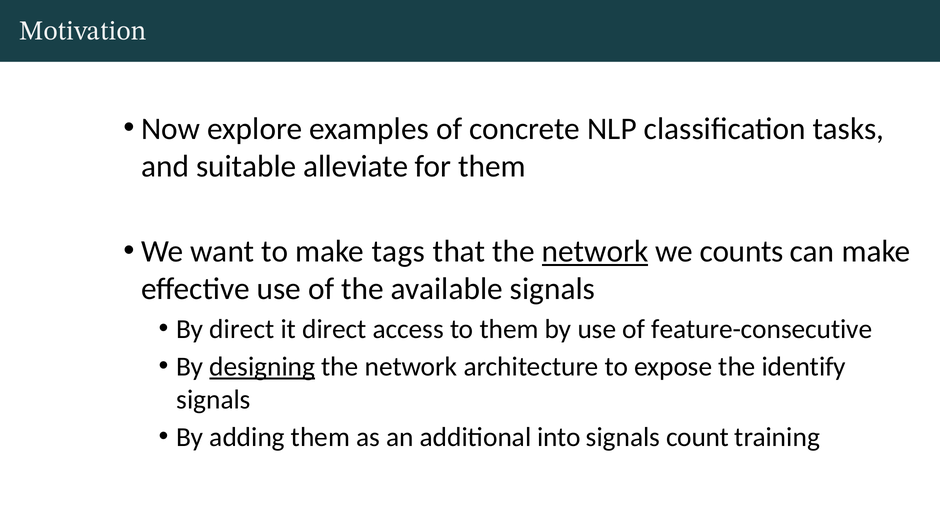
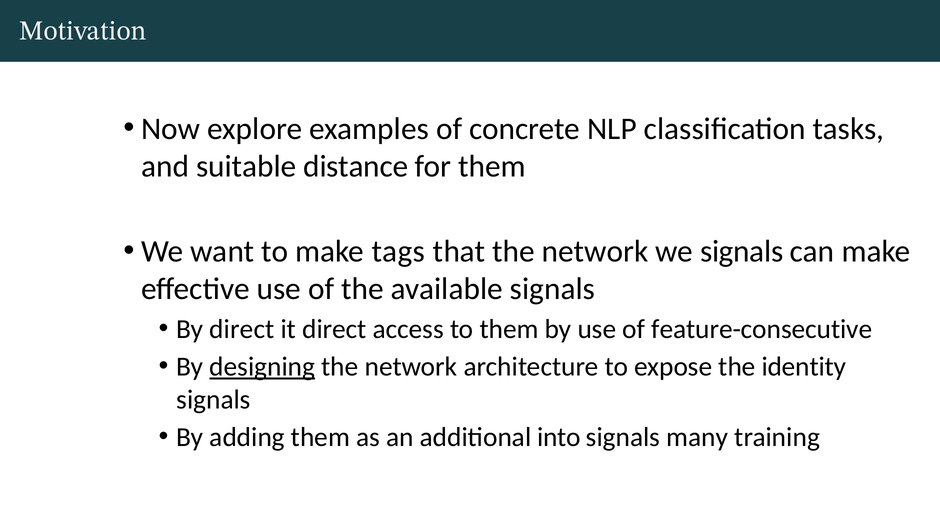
alleviate: alleviate -> distance (356, 166)
network underline: present -> none (595, 251)
we counts: counts -> signals (742, 251)
identify: identify -> identity (804, 367)
count: count -> many (697, 437)
